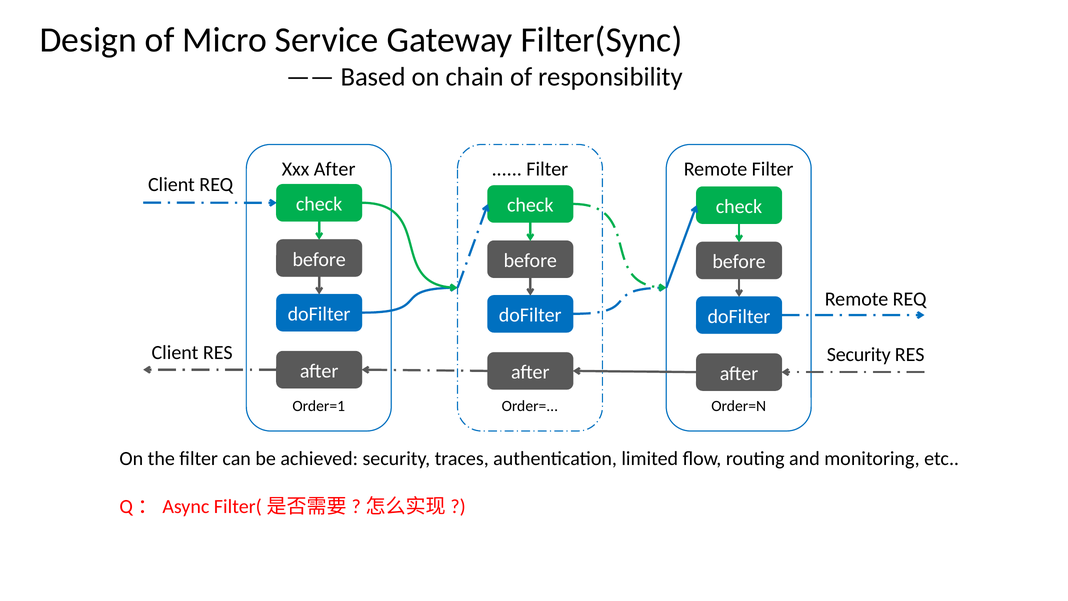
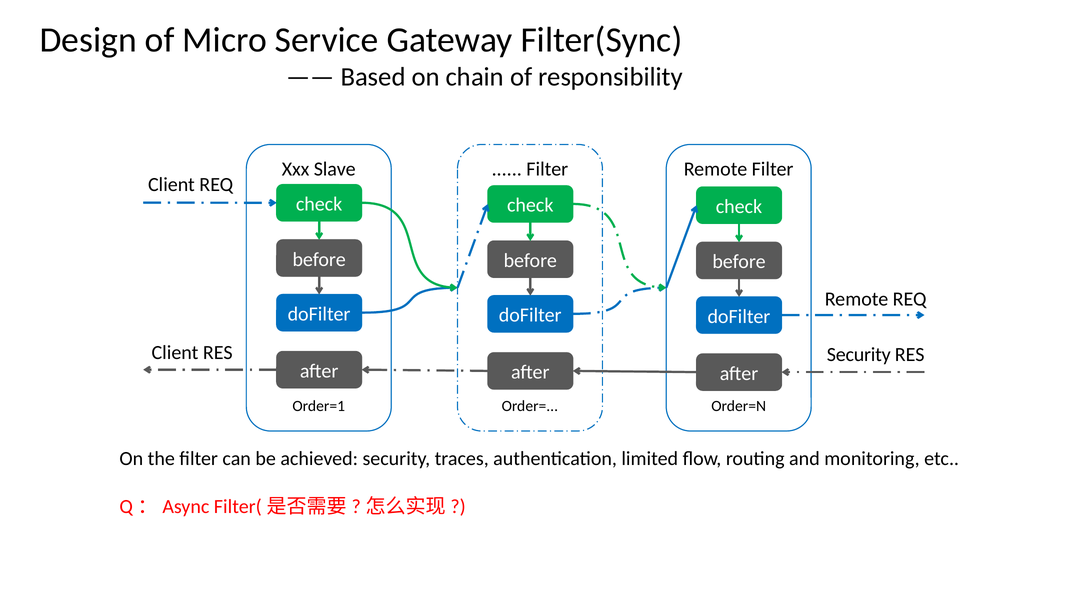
Xxx After: After -> Slave (335, 169)
